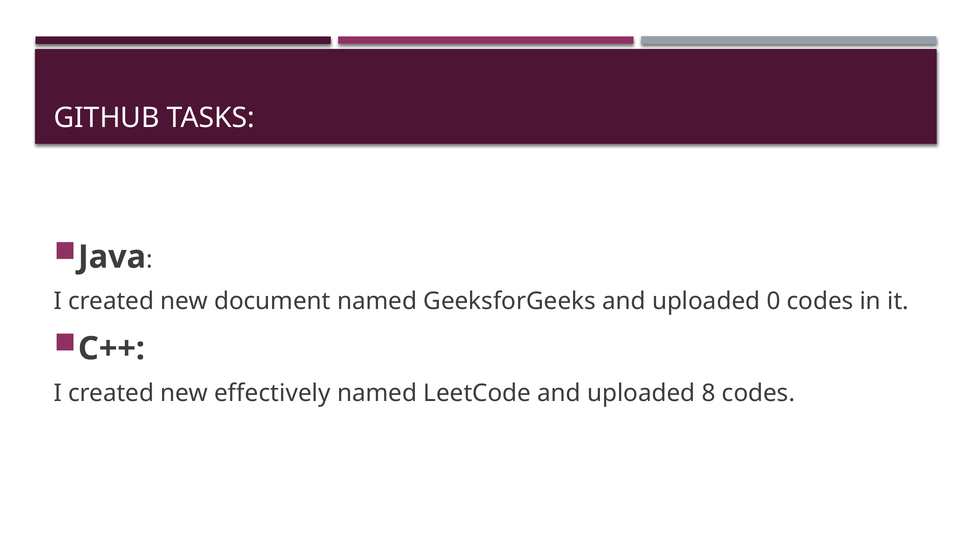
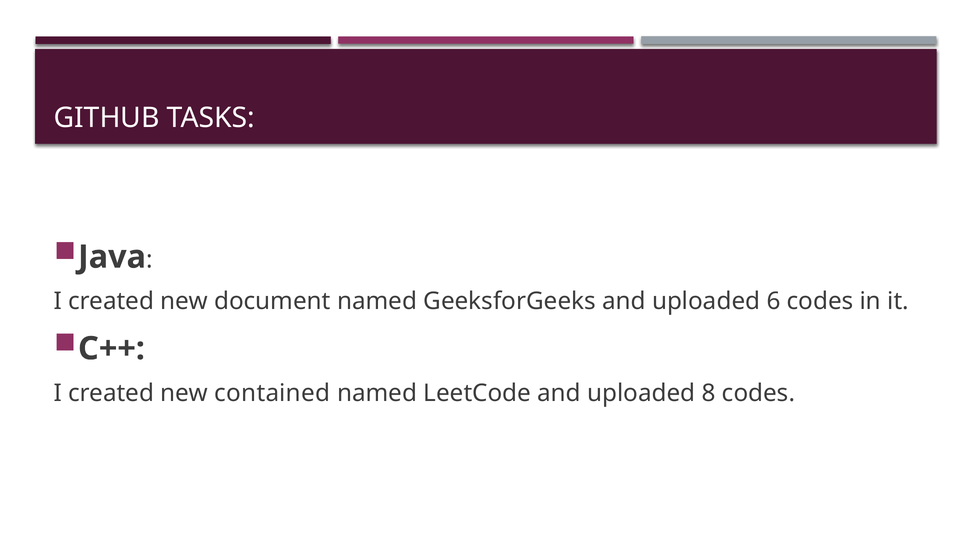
0: 0 -> 6 (773, 301)
effectively: effectively -> contained (272, 393)
